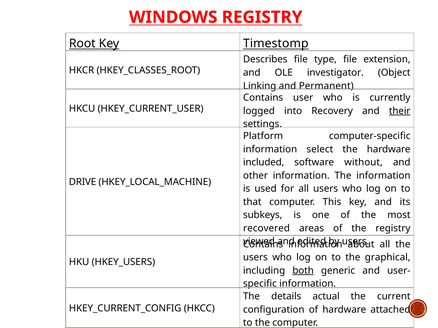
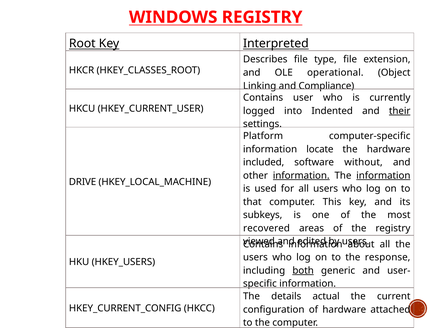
Timestomp: Timestomp -> Interpreted (276, 44)
investigator: investigator -> operational (335, 73)
Permanent: Permanent -> Compliance (326, 86)
Recovery: Recovery -> Indented (332, 111)
select: select -> locate (320, 149)
information underline: none -> present (301, 176)
information underline: none -> present (383, 176)
graphical: graphical -> response (388, 258)
